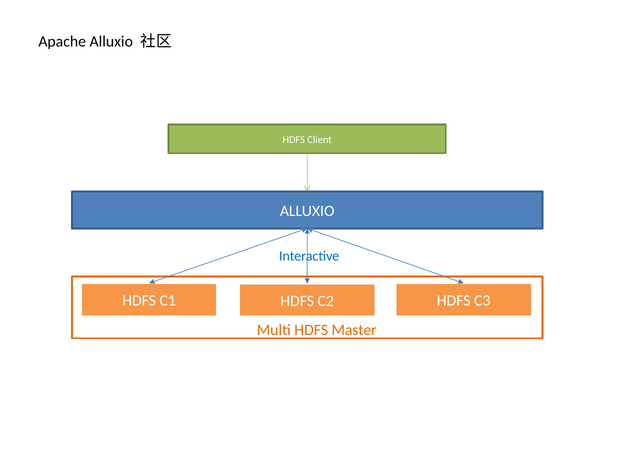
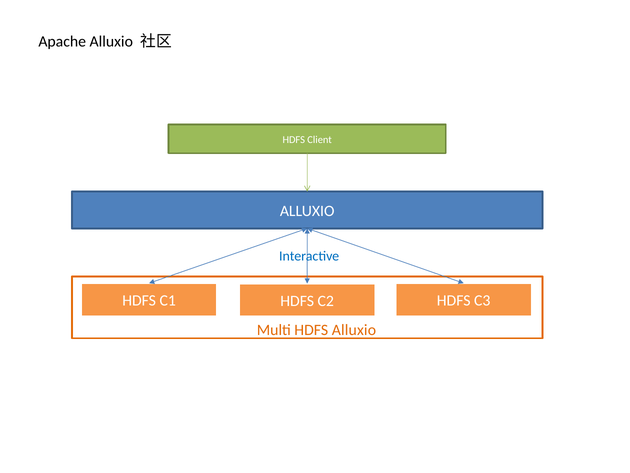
HDFS Master: Master -> Alluxio (354, 330)
